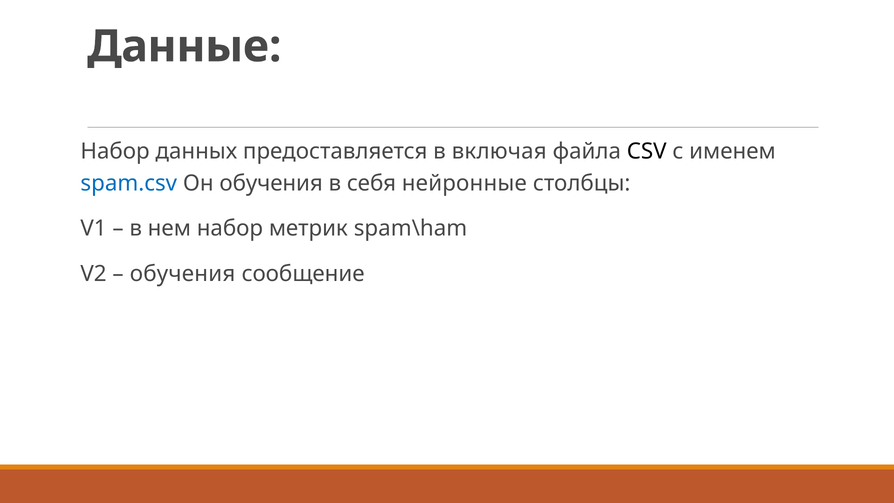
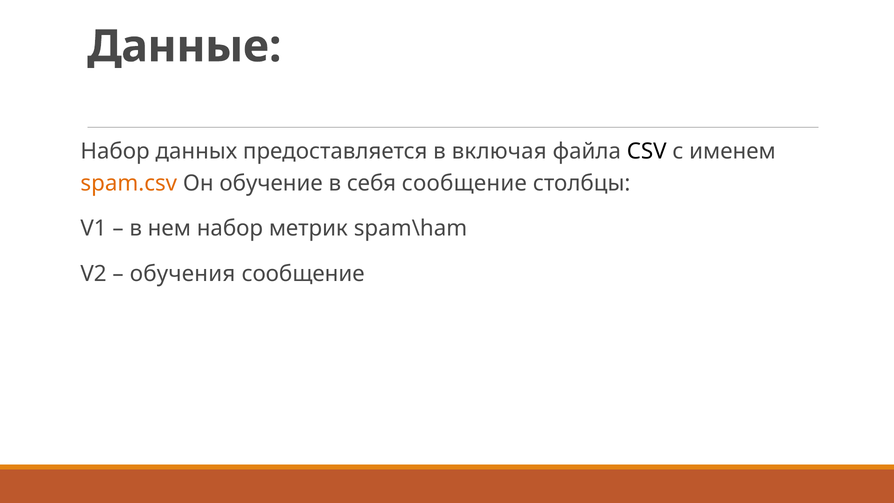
spam.csv colour: blue -> orange (129, 183)
Он обучения: обучения -> обучение (271, 183)
себя нейронные: нейронные -> сообщение (464, 183)
